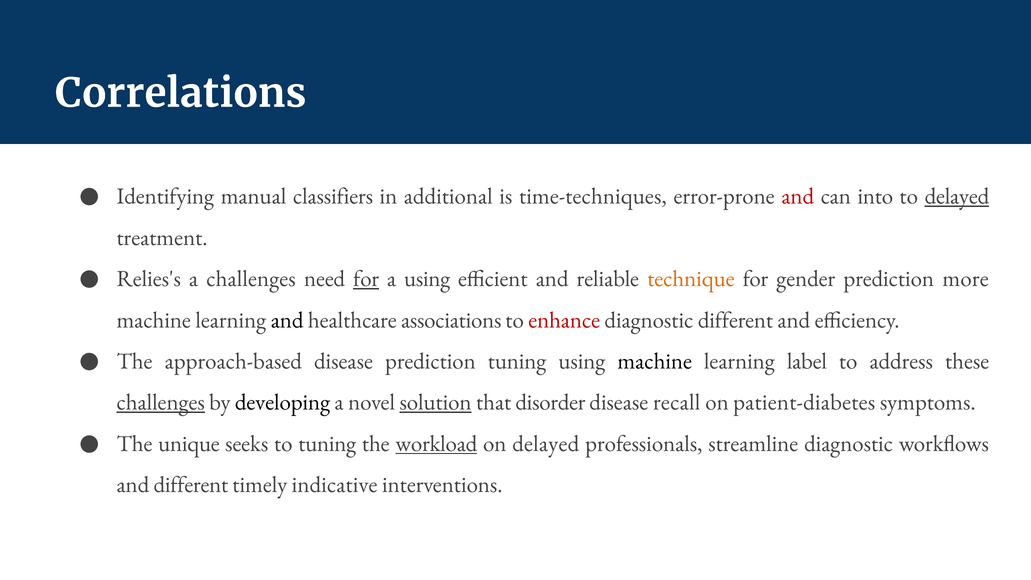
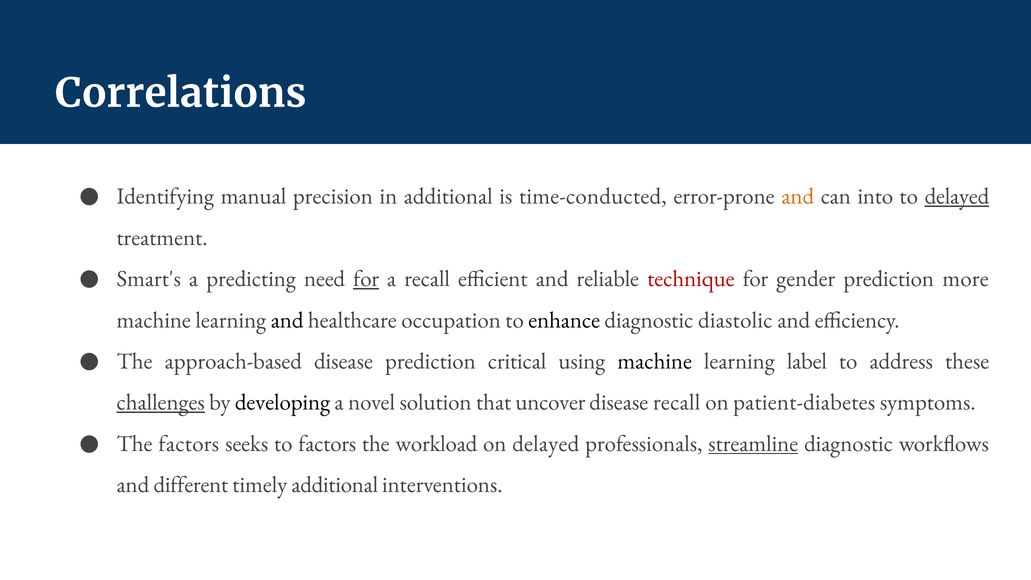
classifiers: classifiers -> precision (333, 196)
time-techniques: time-techniques -> time-conducted (593, 196)
and colour: red -> orange (798, 196)
Relies's: Relies's -> Smart's (149, 279)
a challenges: challenges -> predicting (251, 279)
a using: using -> recall (427, 279)
technique colour: orange -> red (691, 279)
associations: associations -> occupation (451, 320)
enhance colour: red -> black (564, 320)
diagnostic different: different -> diastolic (735, 320)
prediction tuning: tuning -> critical (517, 361)
solution underline: present -> none (436, 402)
disorder: disorder -> uncover (550, 402)
The unique: unique -> factors (189, 444)
to tuning: tuning -> factors (327, 444)
workload underline: present -> none (436, 444)
streamline underline: none -> present (753, 444)
timely indicative: indicative -> additional (335, 485)
